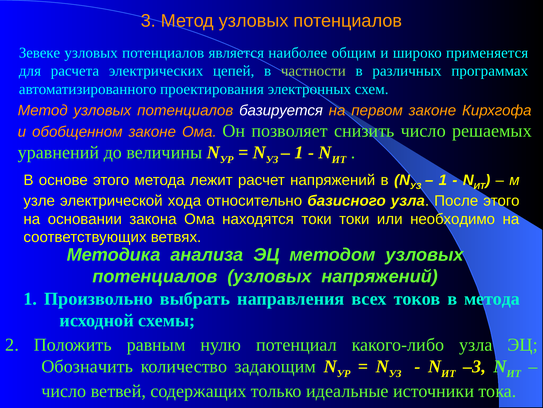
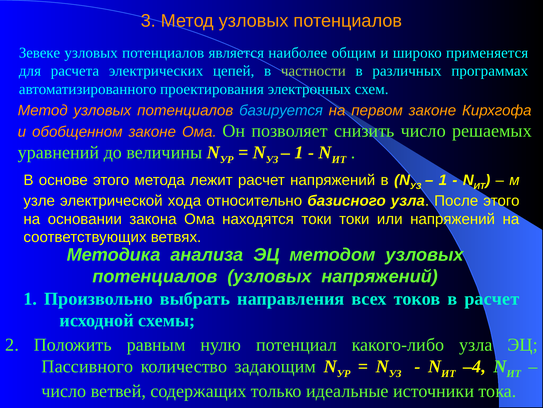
базируется colour: white -> light blue (281, 110)
или необходимо: необходимо -> напряжений (453, 219)
в метода: метода -> расчет (492, 298)
Обозначить: Обозначить -> Пассивного (87, 366)
–3: –3 -> –4 (475, 366)
